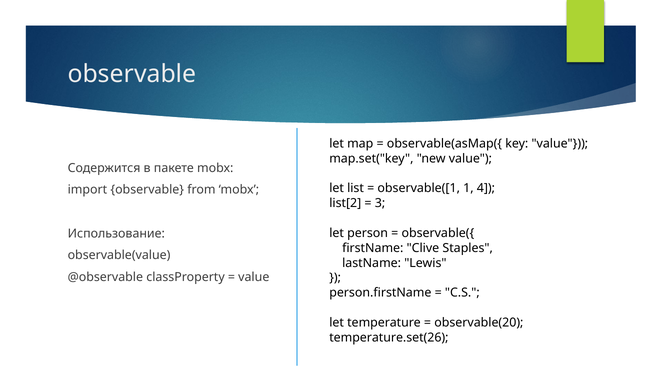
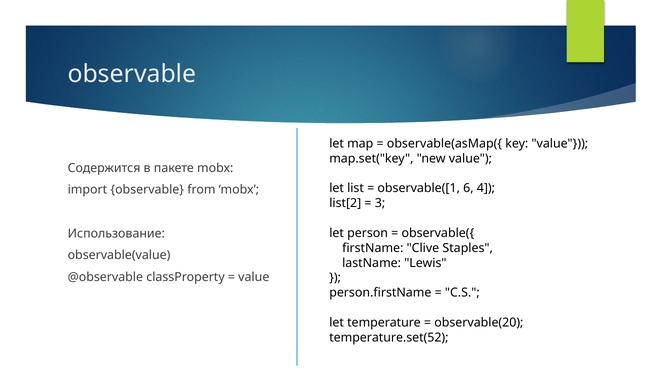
1: 1 -> 6 (468, 188)
temperature.set(26: temperature.set(26 -> temperature.set(52 (389, 337)
